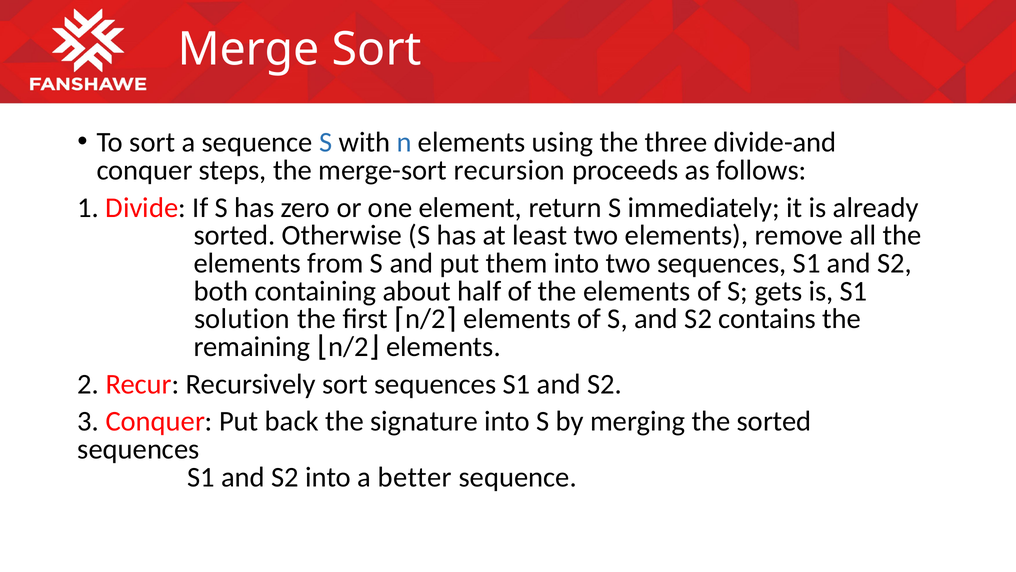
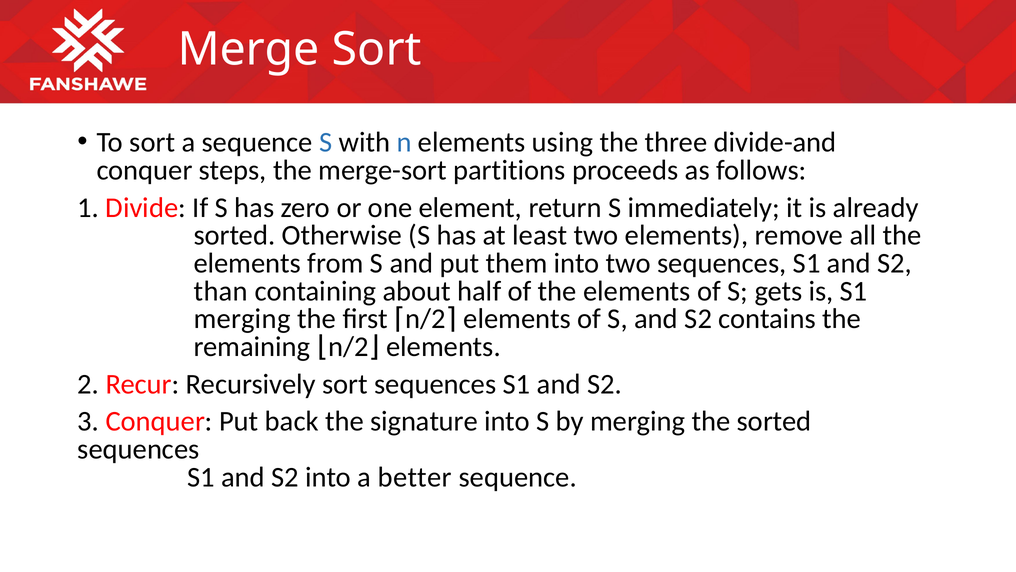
recursion: recursion -> partitions (509, 170)
both: both -> than (221, 291)
solution: solution -> merging (242, 319)
